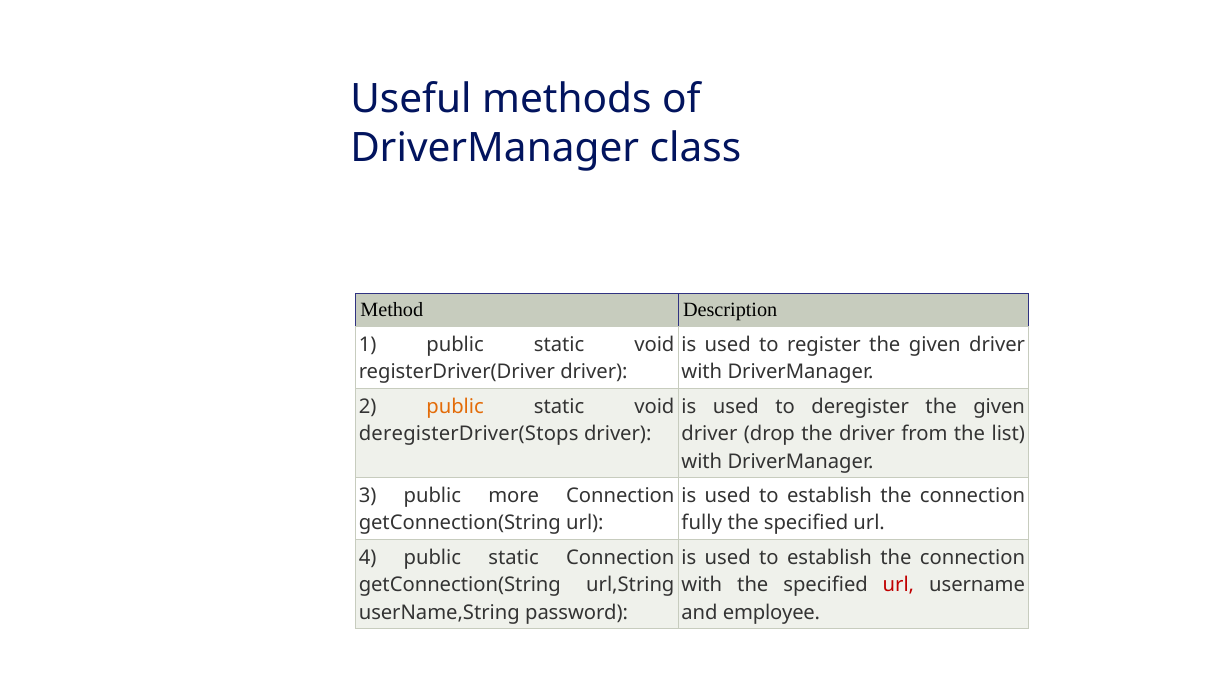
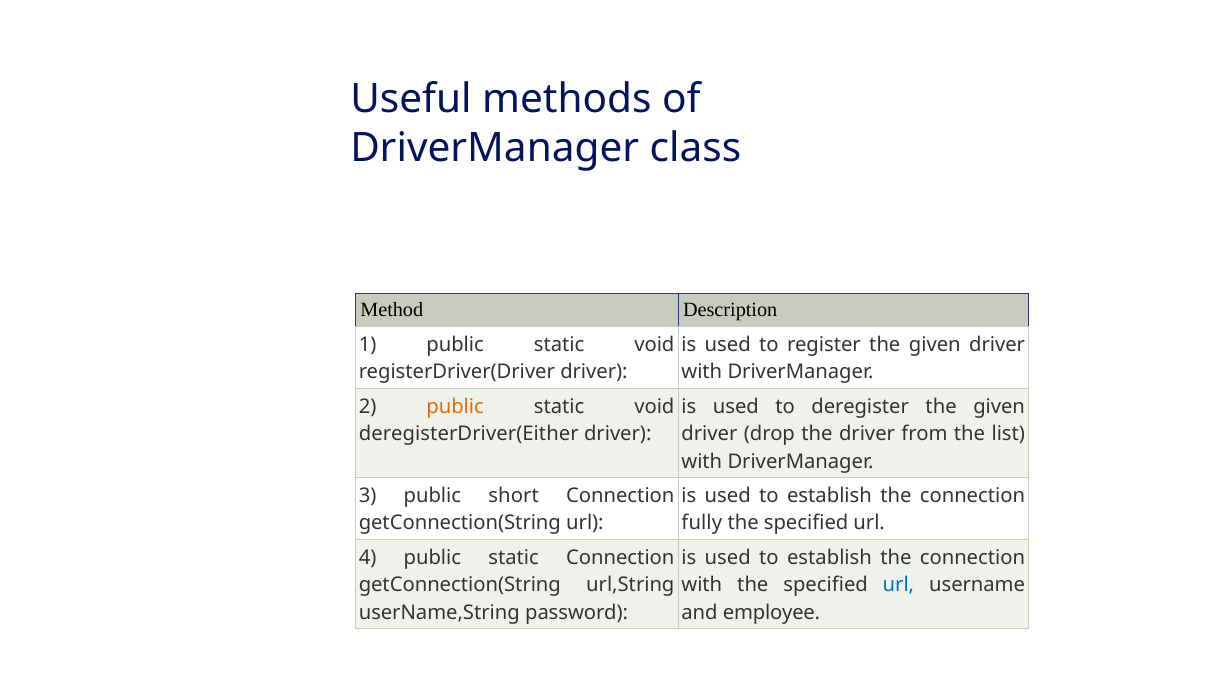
deregisterDriver(Stops: deregisterDriver(Stops -> deregisterDriver(Either (469, 434)
more: more -> short (514, 496)
url colour: red -> blue (898, 585)
